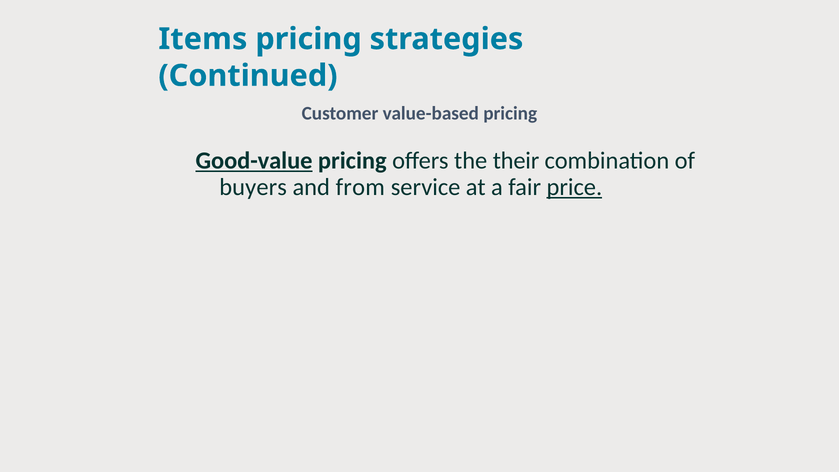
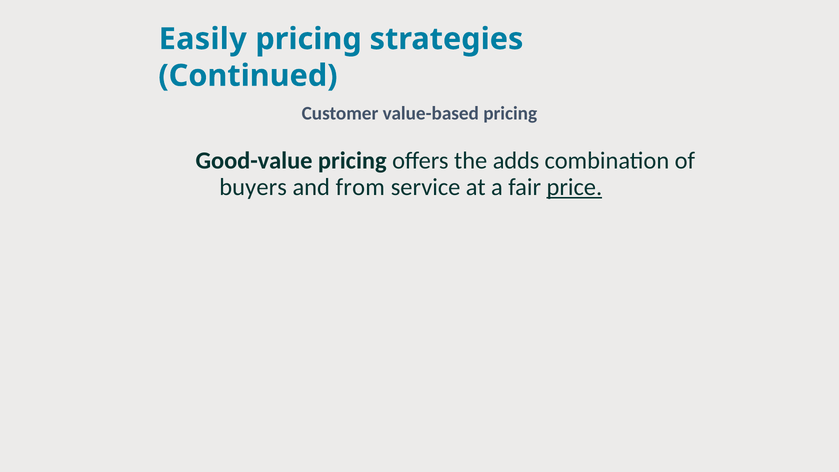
Items: Items -> Easily (203, 39)
Good-value underline: present -> none (254, 161)
their: their -> adds (516, 161)
